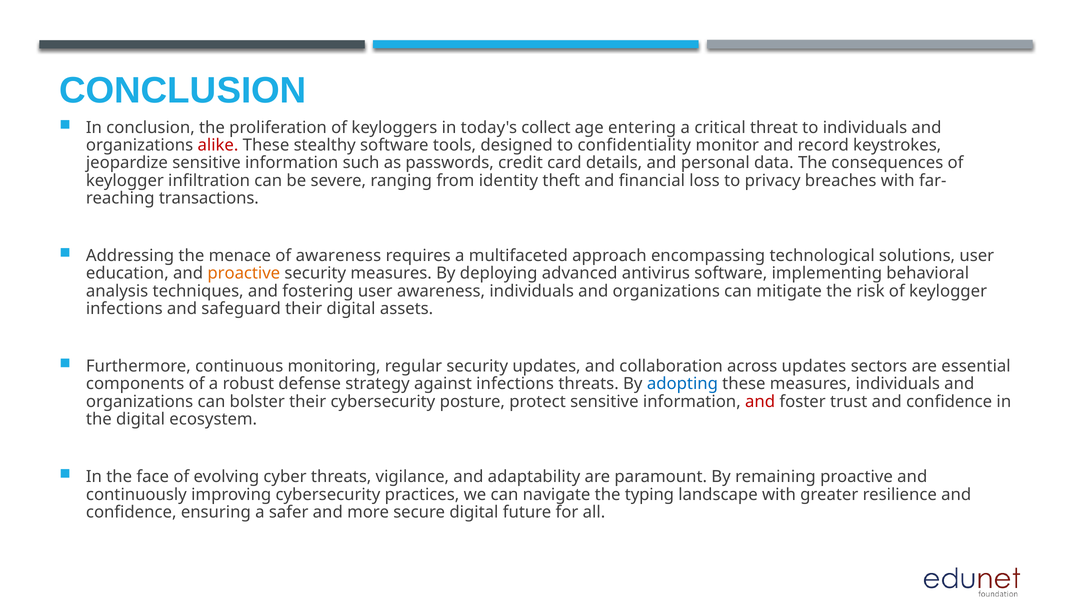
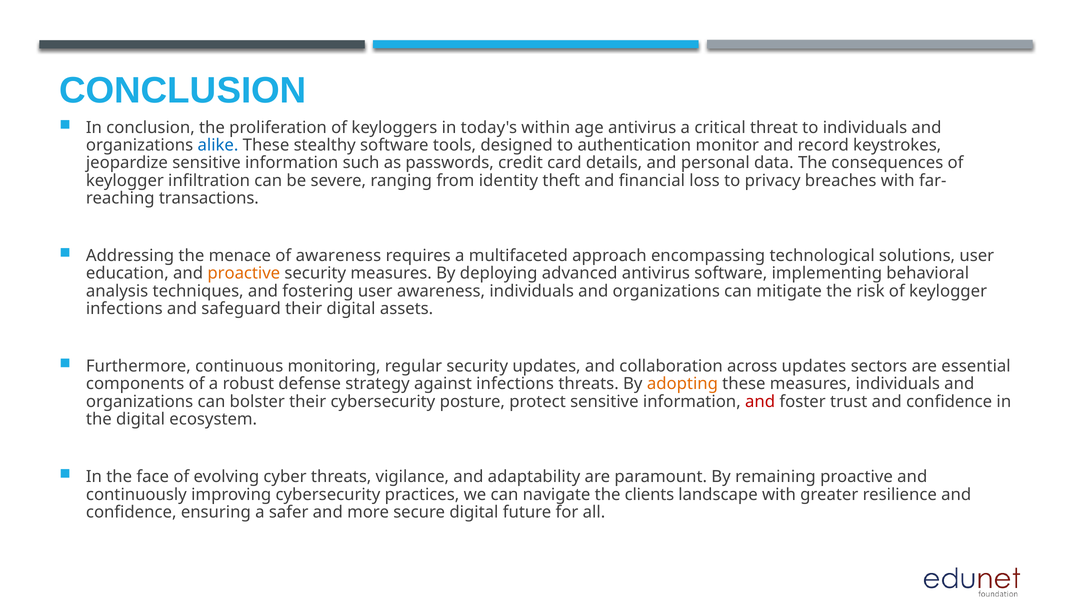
collect: collect -> within (546, 128)
age entering: entering -> antivirus (642, 128)
alike colour: red -> blue (218, 145)
confidentiality: confidentiality -> authentication (634, 145)
adopting colour: blue -> orange (682, 384)
typing: typing -> clients (649, 495)
